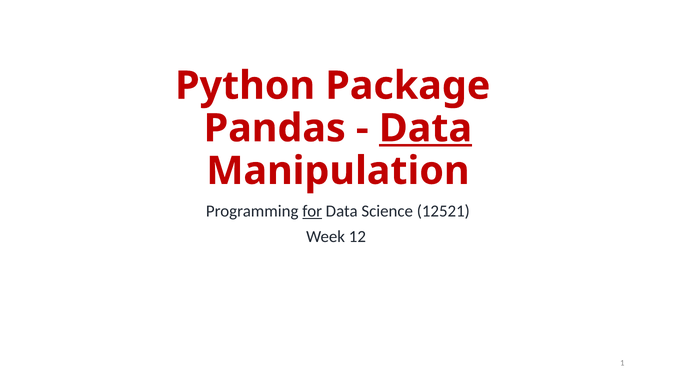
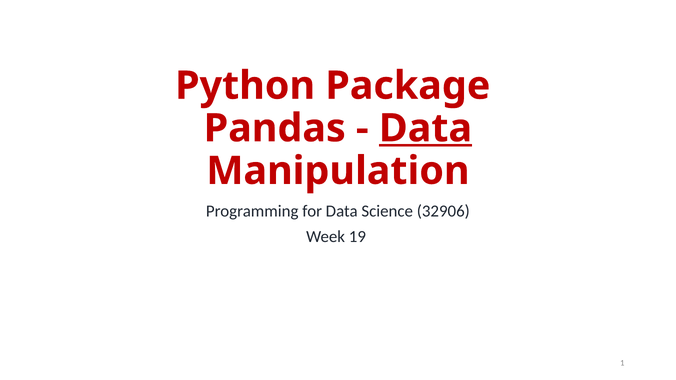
for underline: present -> none (312, 211)
12521: 12521 -> 32906 (443, 211)
12: 12 -> 19 (357, 237)
